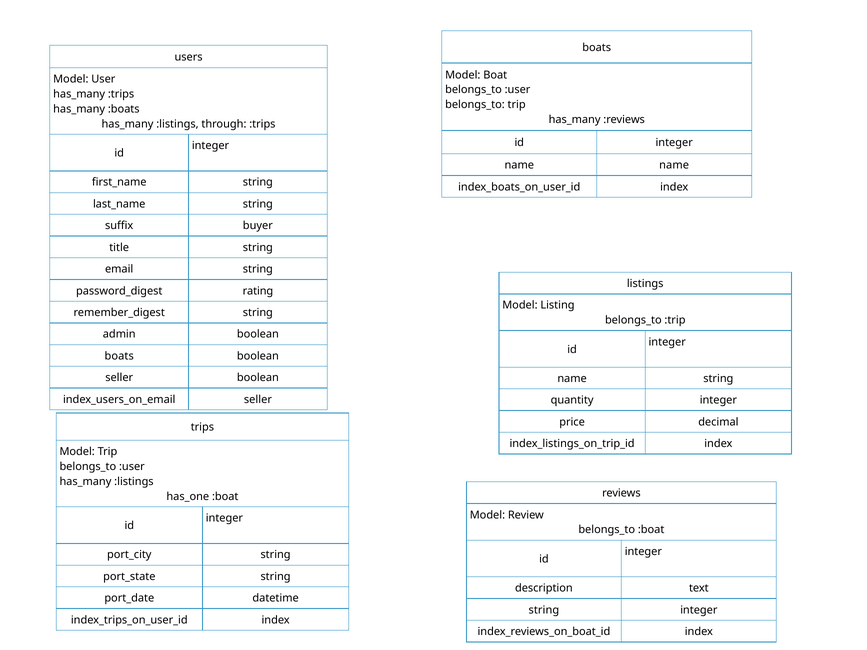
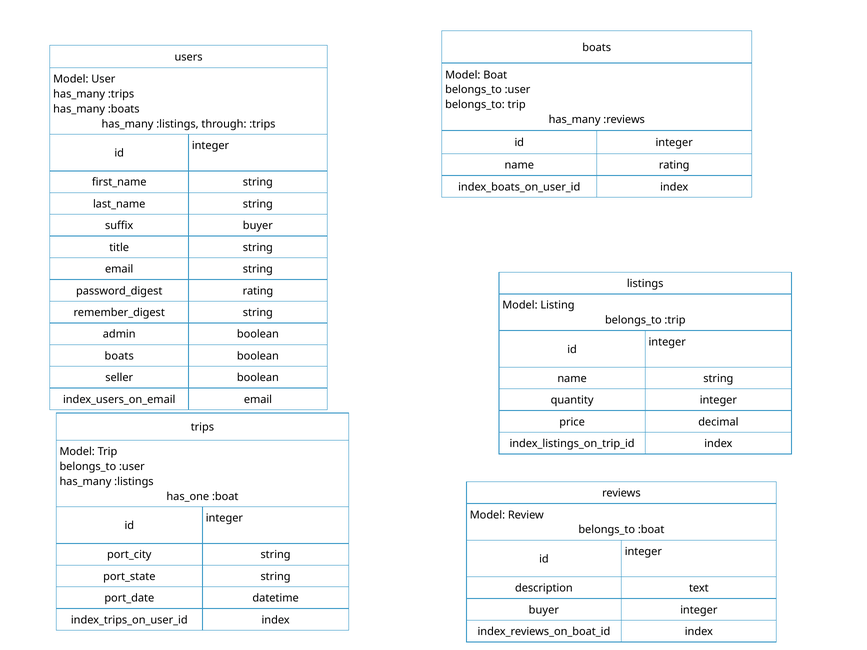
name name: name -> rating (674, 165)
seller: seller -> email (258, 400)
string: string -> buyer (544, 610)
